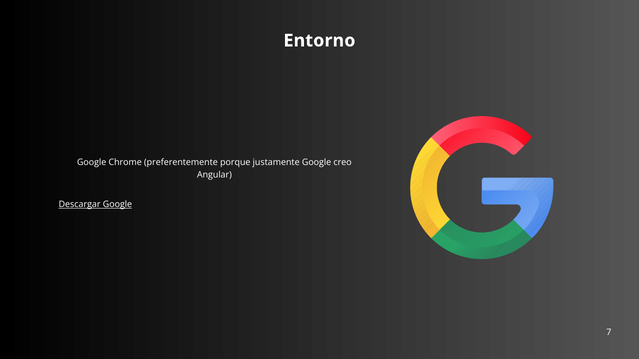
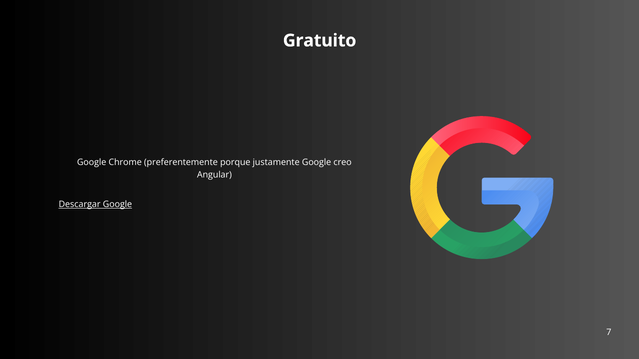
Entorno: Entorno -> Gratuito (320, 41)
